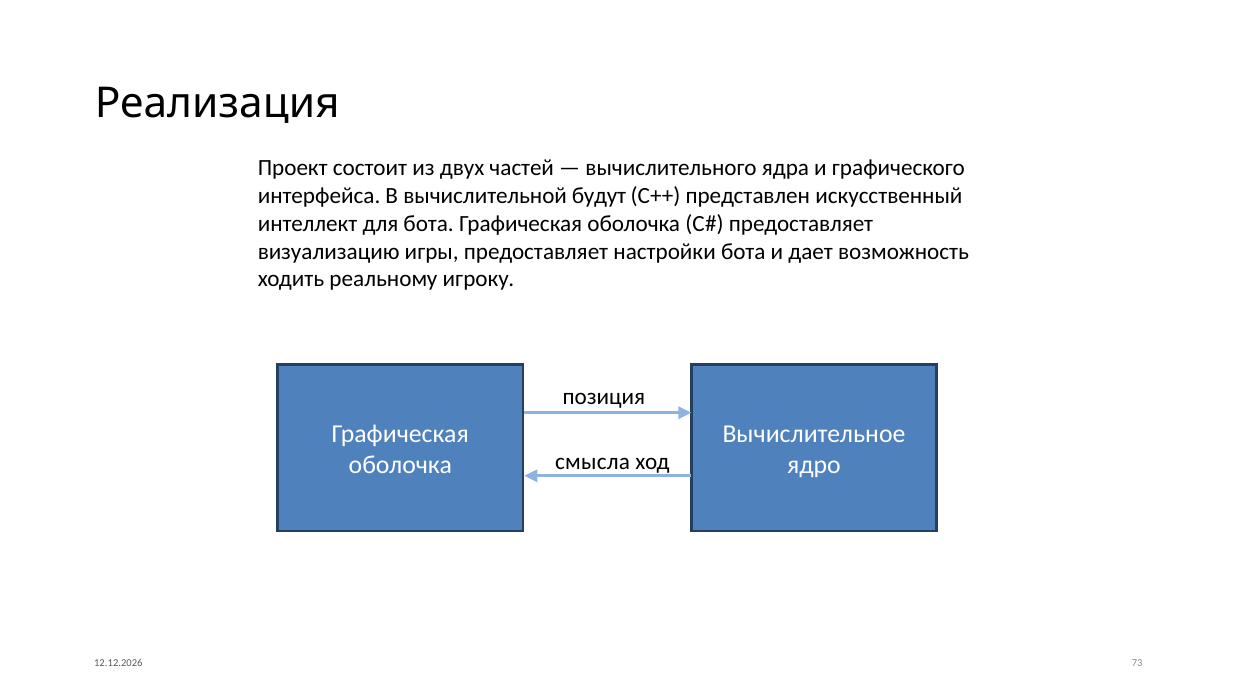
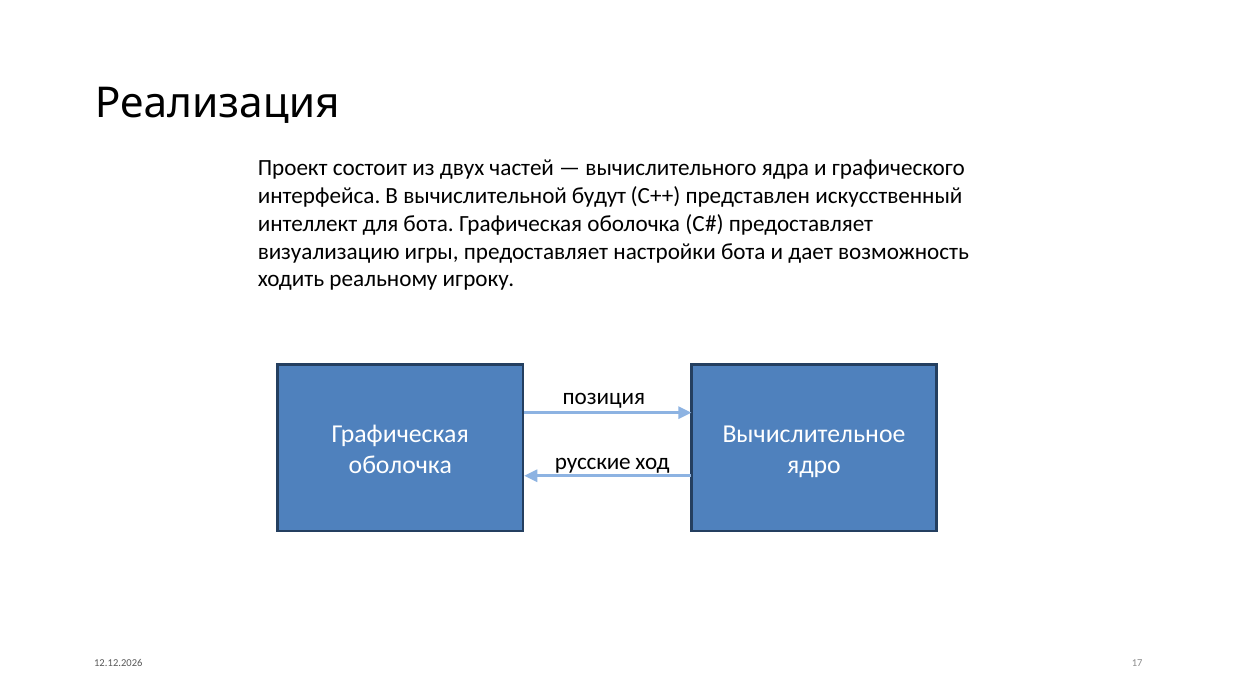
смысла: смысла -> русские (593, 462)
73: 73 -> 17 (1137, 663)
